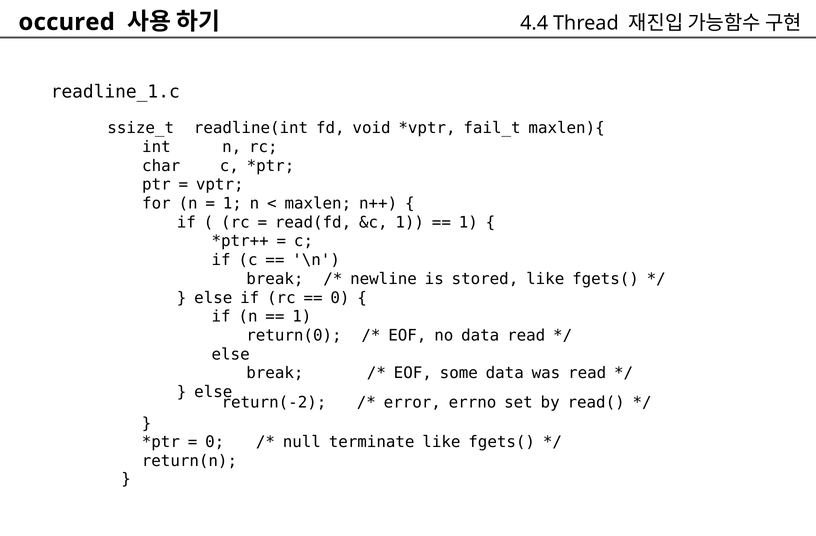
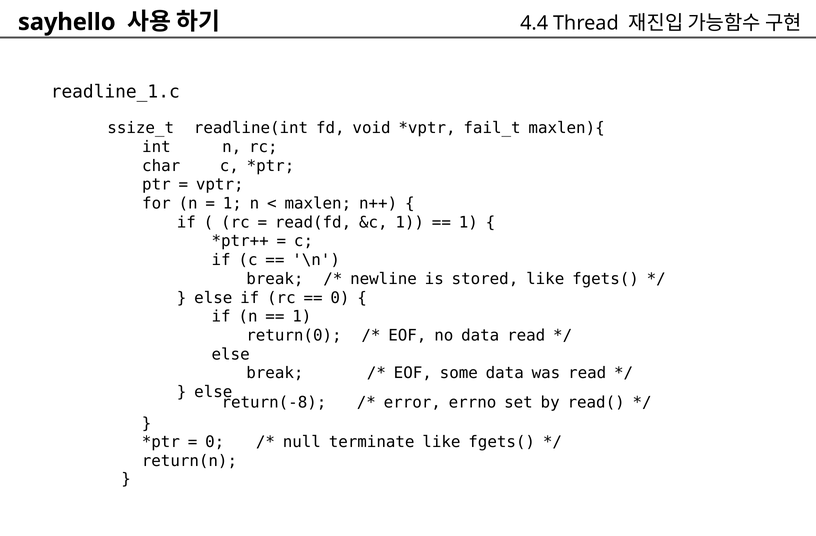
occured: occured -> sayhello (67, 22)
return(-2: return(-2 -> return(-8 (274, 402)
